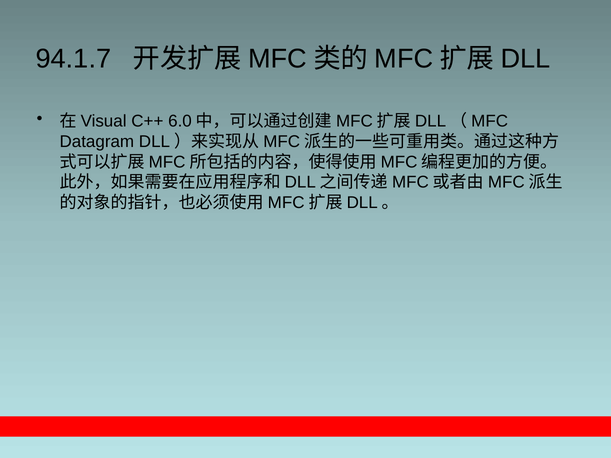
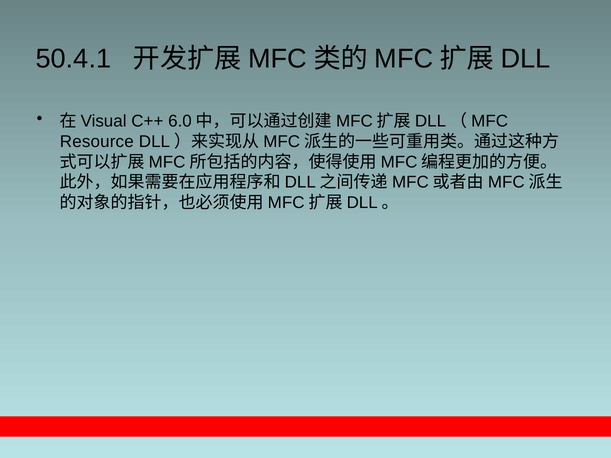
94.1.7: 94.1.7 -> 50.4.1 (73, 59)
Datagram: Datagram -> Resource (97, 142)
